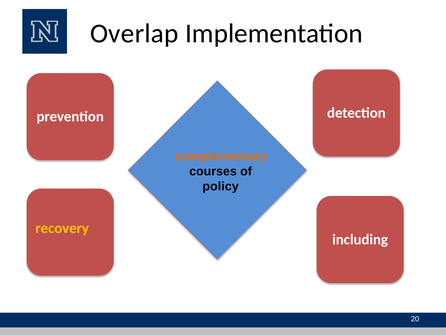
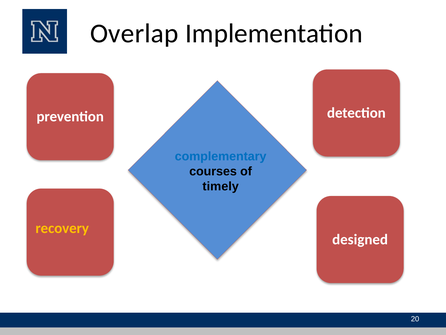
complementary colour: orange -> blue (221, 156)
policy: policy -> timely (221, 186)
including: including -> designed (360, 239)
